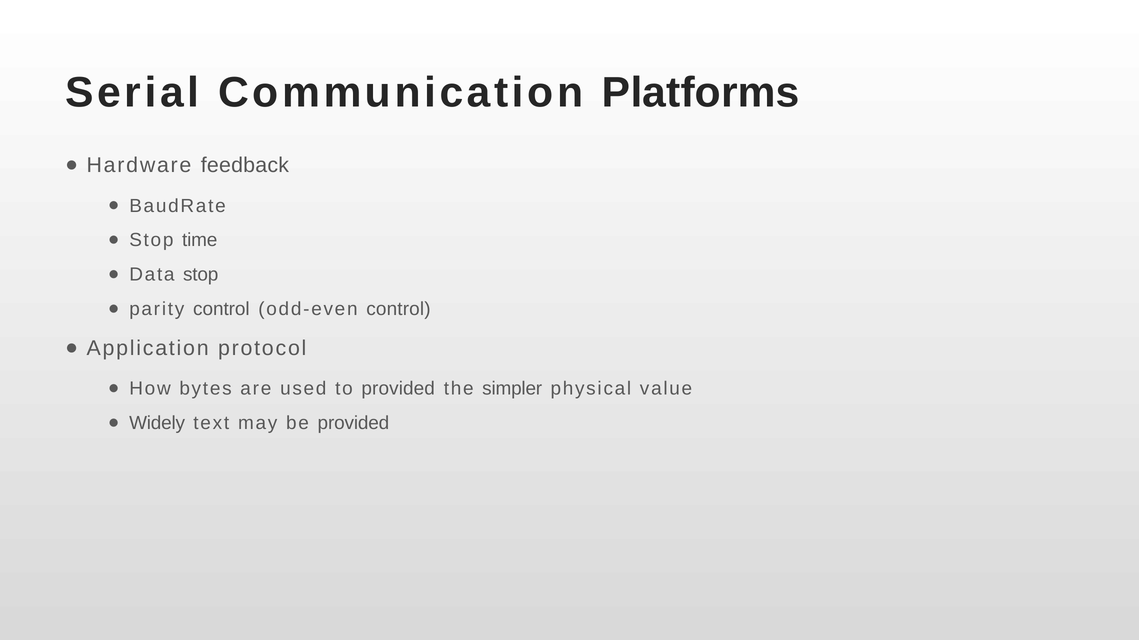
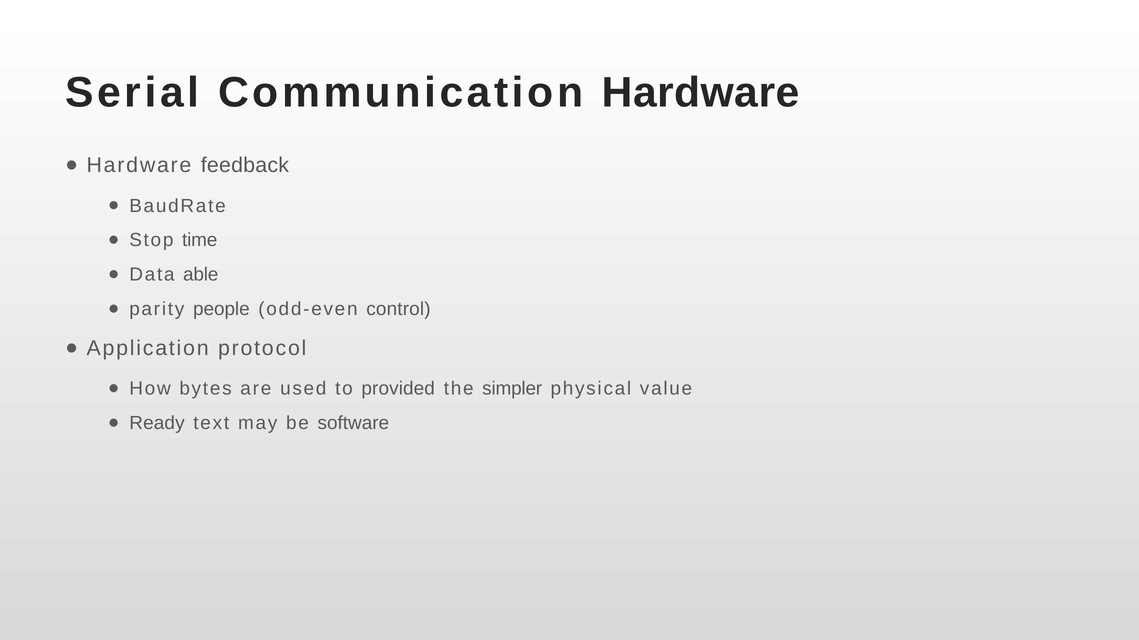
Communication Platforms: Platforms -> Hardware (701, 93)
Data stop: stop -> able (201, 275)
parity control: control -> people (221, 309)
Widely: Widely -> Ready (157, 423)
be provided: provided -> software (353, 423)
